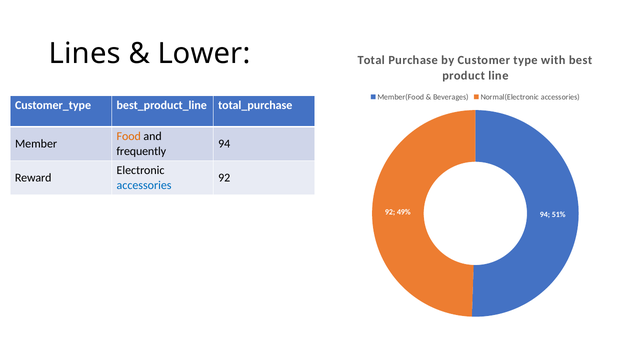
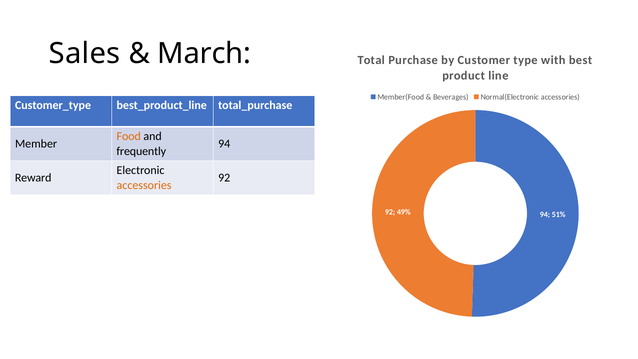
Lines: Lines -> Sales (85, 54)
Lower: Lower -> March (204, 54)
accessories colour: blue -> orange (144, 185)
